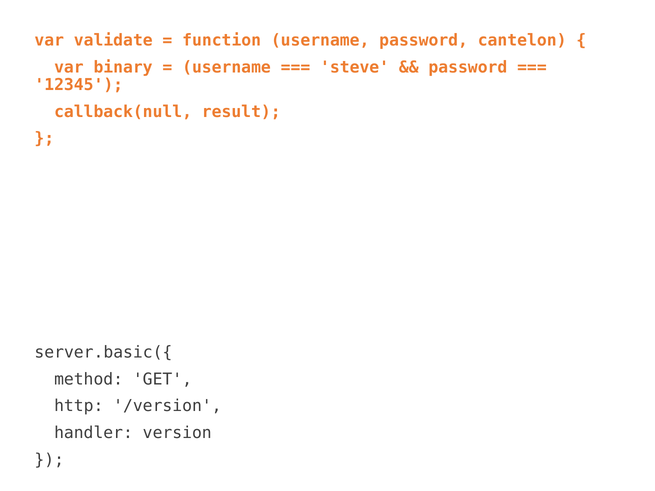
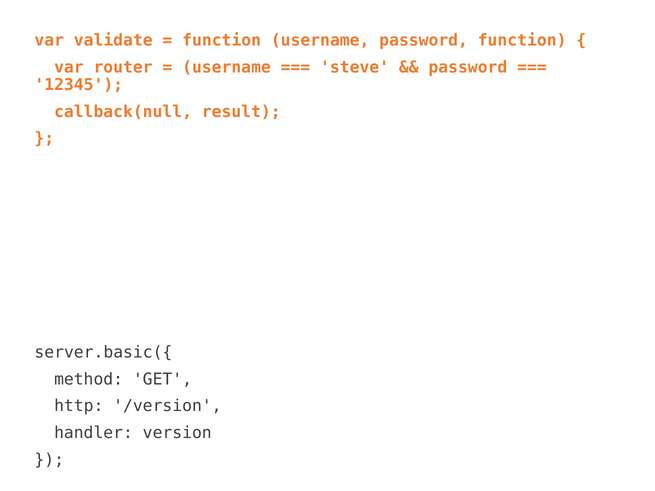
password cantelon: cantelon -> function (522, 40)
binary: binary -> router (123, 67)
